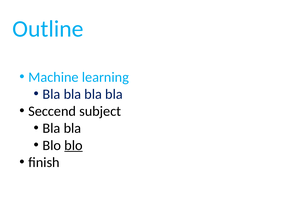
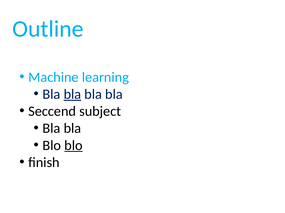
bla underline: none -> present (72, 95)
